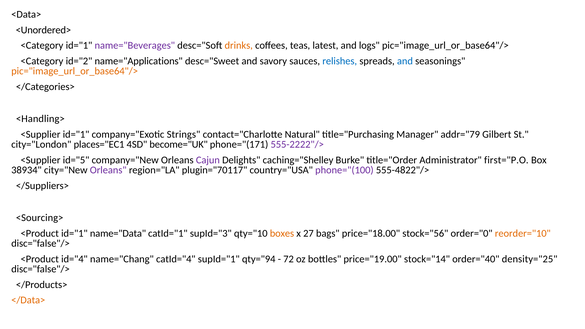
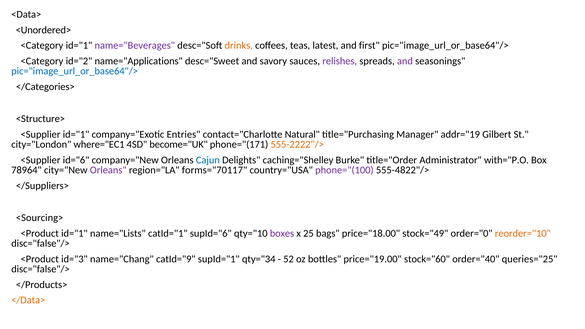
logs: logs -> first (369, 45)
relishes colour: blue -> purple (340, 61)
and colour: blue -> purple (405, 61)
pic="image_url_or_base64"/> colour: orange -> blue (75, 71)
<Handling>: <Handling> -> <Structure> (40, 119)
Strings: Strings -> Entries (184, 134)
addr="79: addr="79 -> addr="19 (460, 134)
places="EC1: places="EC1 -> where="EC1 (99, 144)
555-2222"/> colour: purple -> orange (297, 144)
id="5: id="5 -> id="6 (76, 160)
Cajun colour: purple -> blue (208, 160)
first="P.O: first="P.O -> with="P.O (506, 160)
38934: 38934 -> 78964 (26, 170)
plugin="70117: plugin="70117 -> forms="70117 (215, 170)
name="Data: name="Data -> name="Lists (118, 233)
supId="3: supId="3 -> supId="6 (211, 233)
boxes colour: orange -> purple (282, 233)
27: 27 -> 25 (308, 233)
stock="56: stock="56 -> stock="49 (425, 233)
id="4: id="4 -> id="3 (74, 259)
catId="4: catId="4 -> catId="9 (176, 259)
qty="94: qty="94 -> qty="34 (259, 259)
72: 72 -> 52 (289, 259)
stock="14: stock="14 -> stock="60 (427, 259)
density="25: density="25 -> queries="25 (530, 259)
